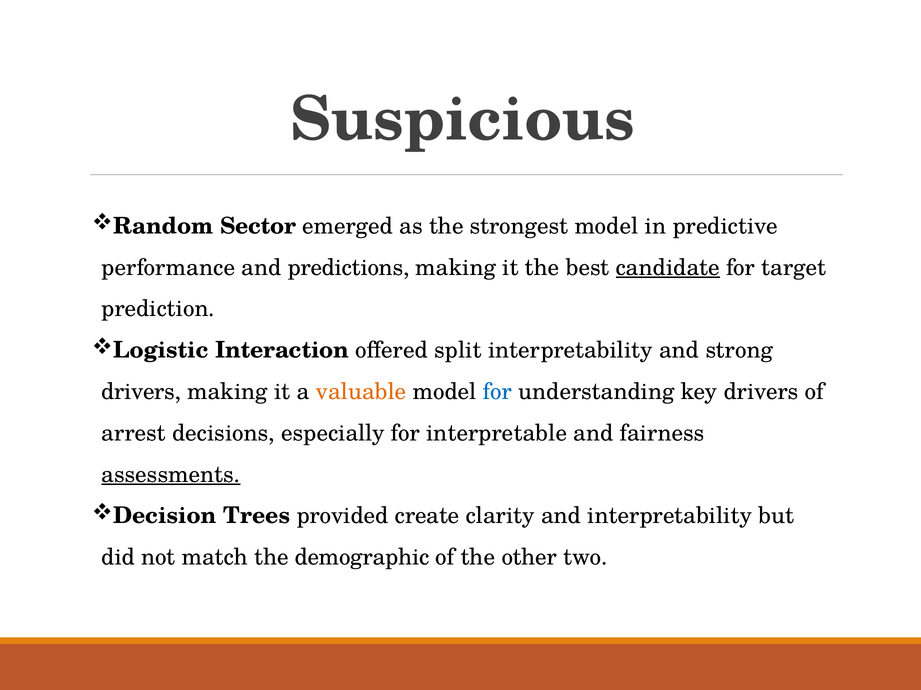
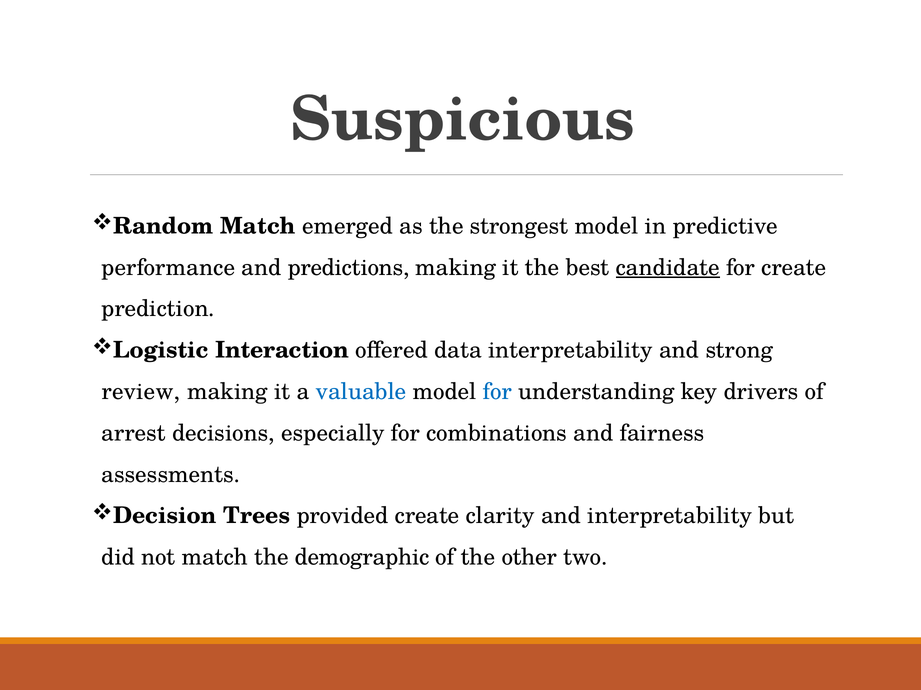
Random Sector: Sector -> Match (258, 226)
for target: target -> create (794, 268)
split: split -> data (458, 351)
drivers: drivers -> review (141, 392)
valuable colour: orange -> blue (361, 392)
interpretable: interpretable -> combinations (497, 434)
assessments underline: present -> none (171, 475)
